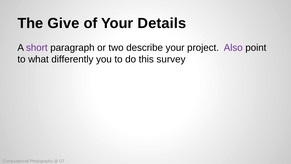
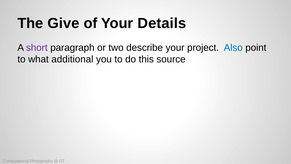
Also colour: purple -> blue (233, 48)
differently: differently -> additional (72, 59)
survey: survey -> source (171, 59)
